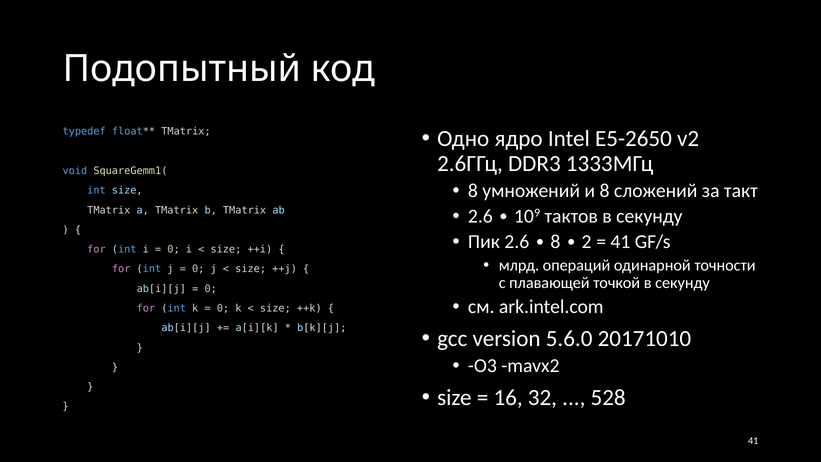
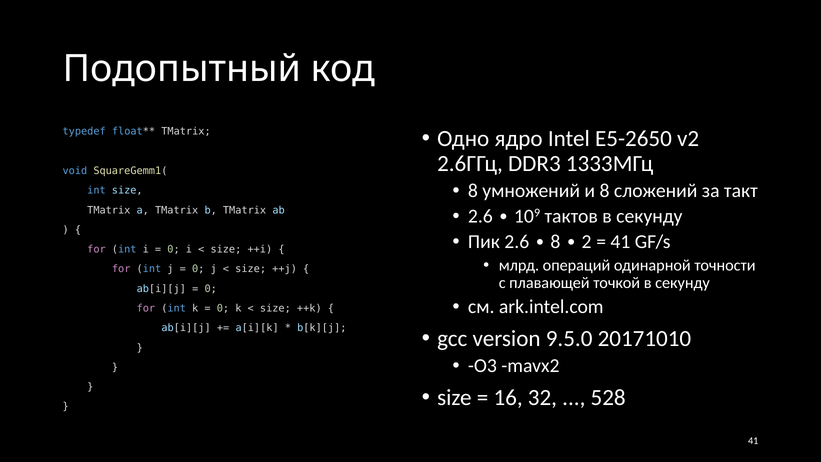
5.6.0: 5.6.0 -> 9.5.0 (569, 338)
